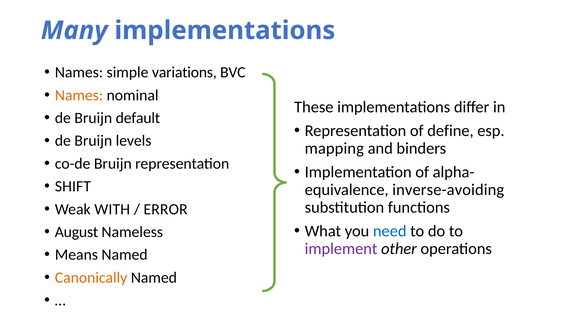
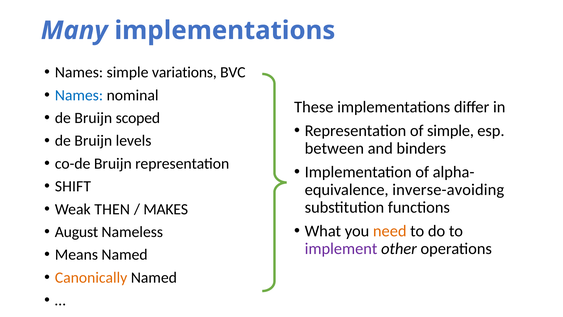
Names colour: orange -> blue (79, 95)
default: default -> scoped (138, 118)
of define: define -> simple (451, 130)
mapping: mapping -> between (334, 148)
WITH: WITH -> THEN (112, 209)
ERROR: ERROR -> MAKES (166, 209)
need colour: blue -> orange (390, 231)
